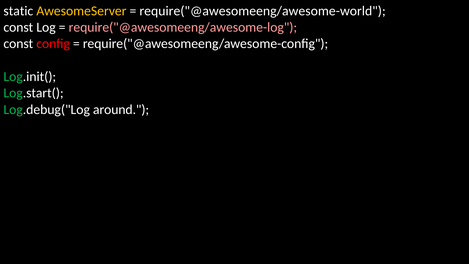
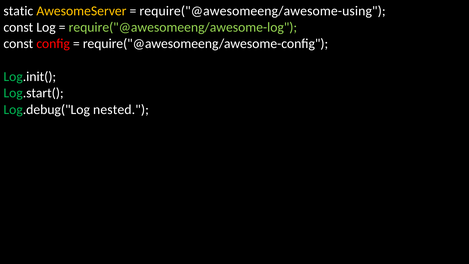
require("@awesomeeng/awesome-world: require("@awesomeeng/awesome-world -> require("@awesomeeng/awesome-using (263, 11)
require("@awesomeeng/awesome-log colour: pink -> light green (183, 27)
around: around -> nested (121, 109)
